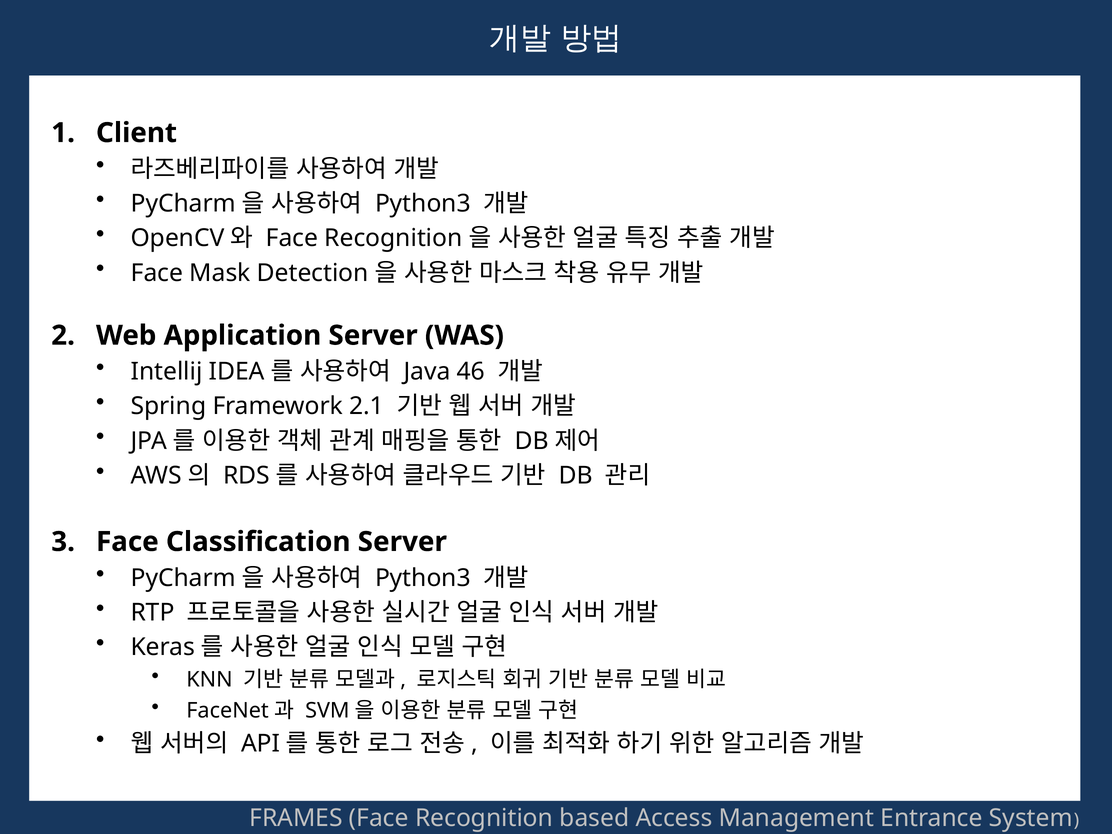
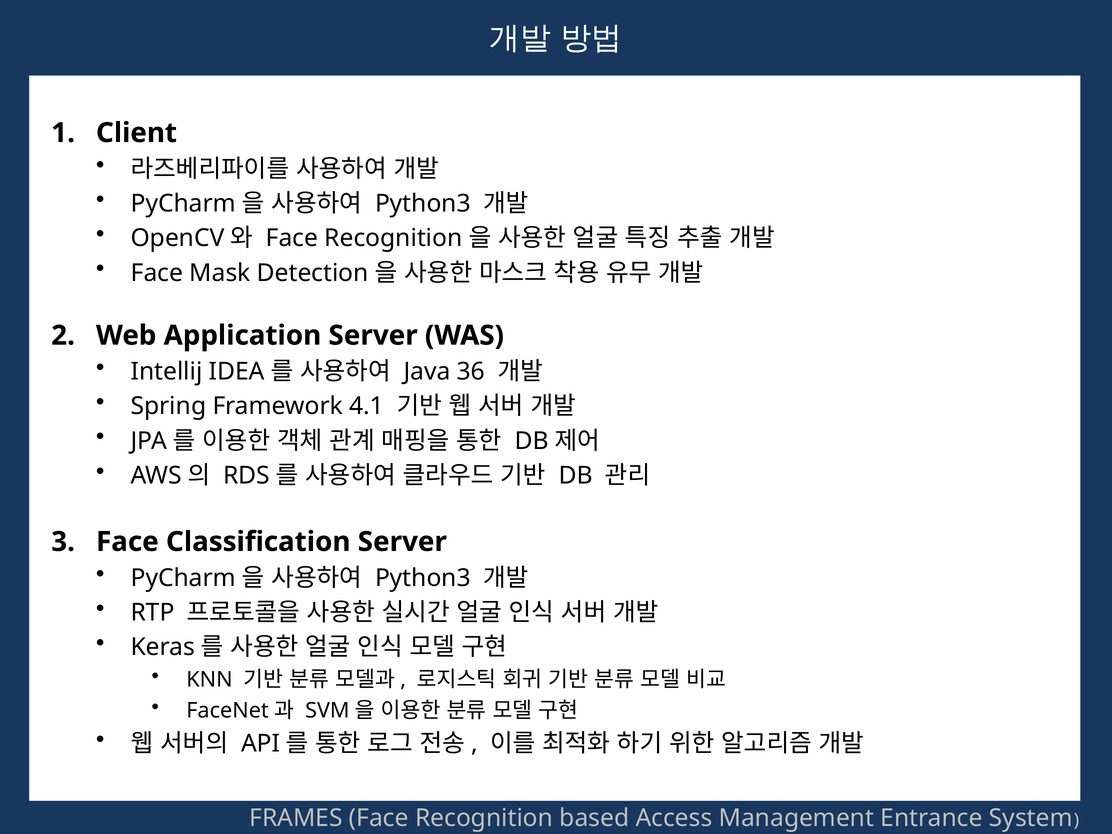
46: 46 -> 36 (471, 372)
2.1: 2.1 -> 4.1 (367, 406)
